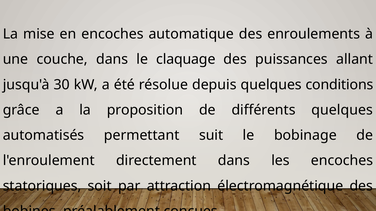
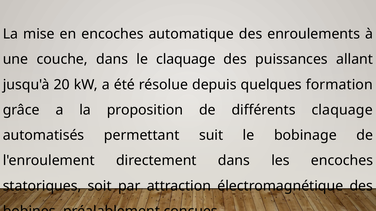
30: 30 -> 20 (62, 85)
conditions: conditions -> formation (339, 85)
différents quelques: quelques -> claquage (342, 110)
